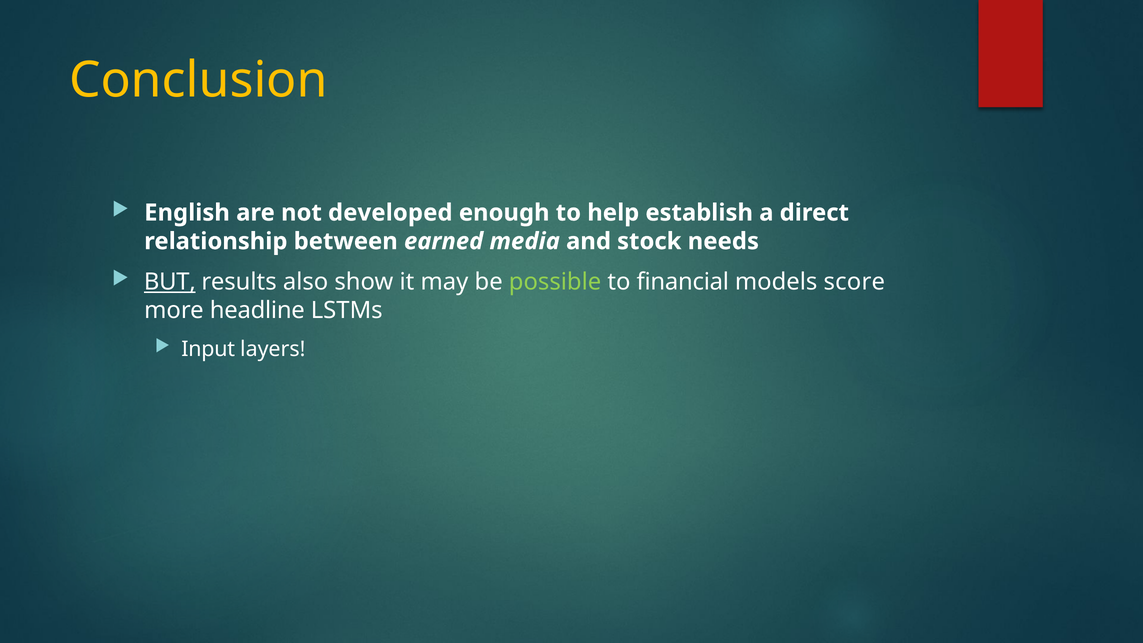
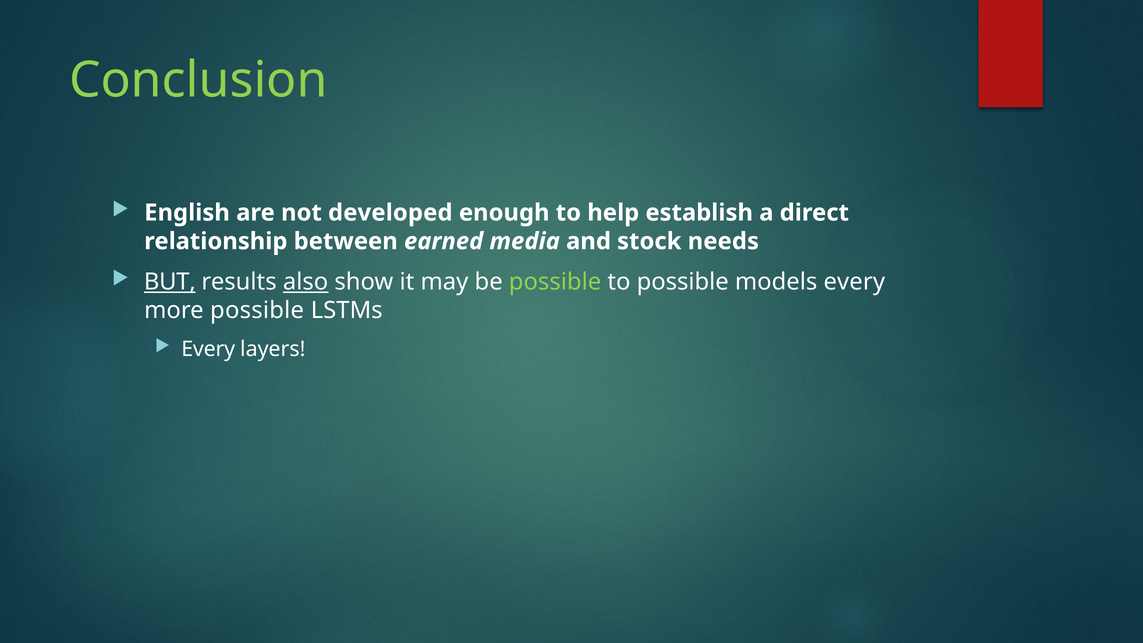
Conclusion colour: yellow -> light green (198, 80)
also underline: none -> present (306, 282)
to financial: financial -> possible (683, 282)
models score: score -> every (854, 282)
more headline: headline -> possible (257, 310)
Input: Input -> Every (208, 349)
